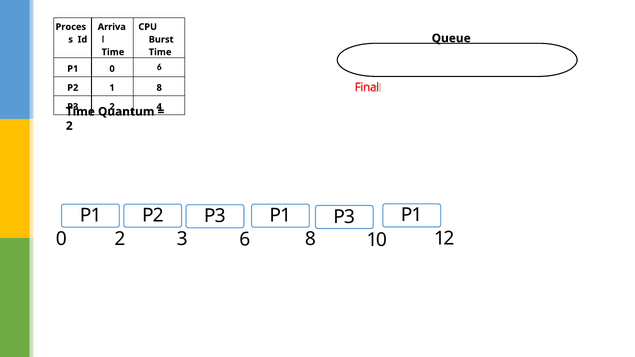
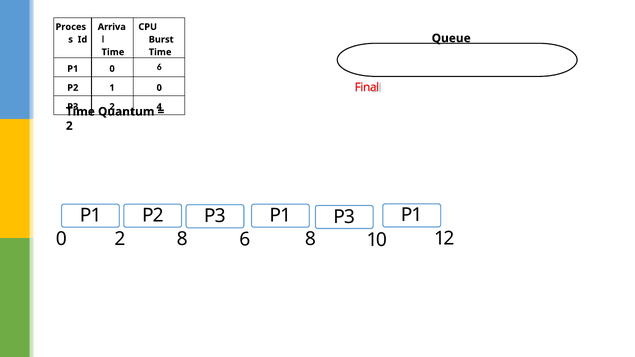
1 8: 8 -> 0 (159, 88)
2 3: 3 -> 8 (182, 239)
